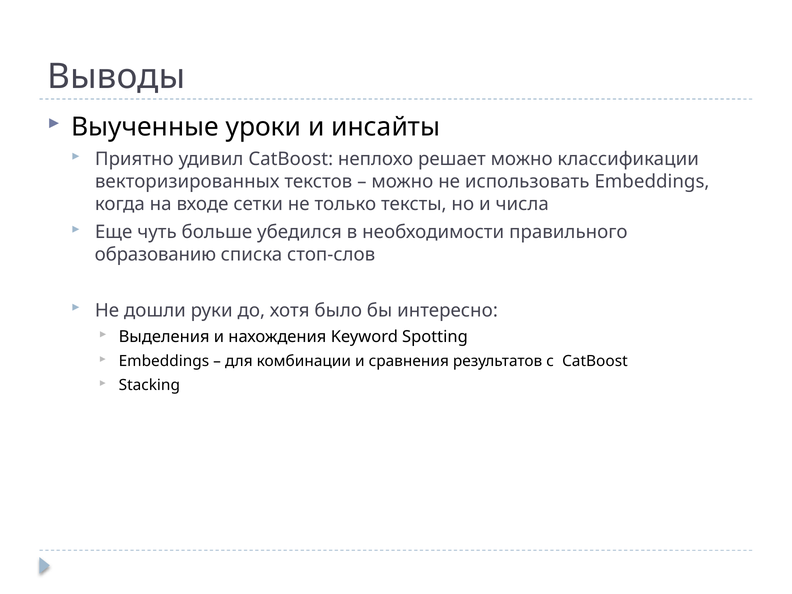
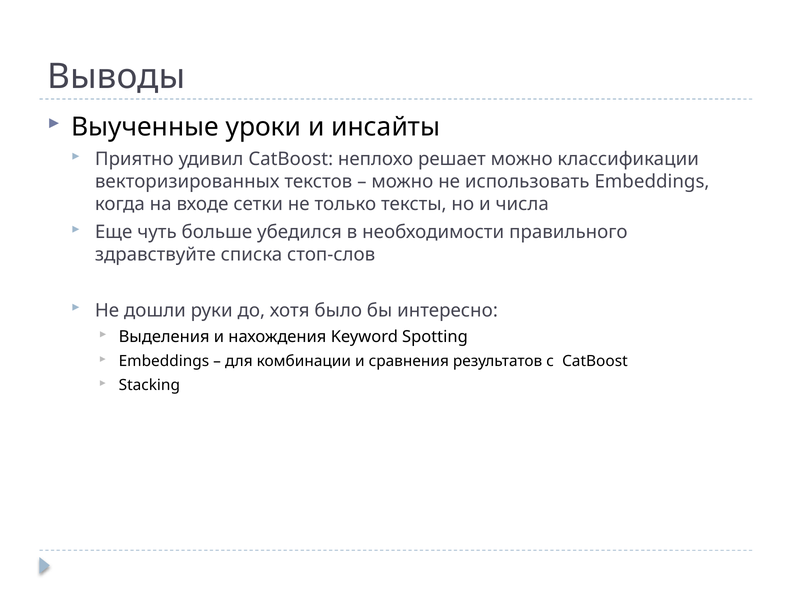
образованию: образованию -> здравствуйте (155, 254)
